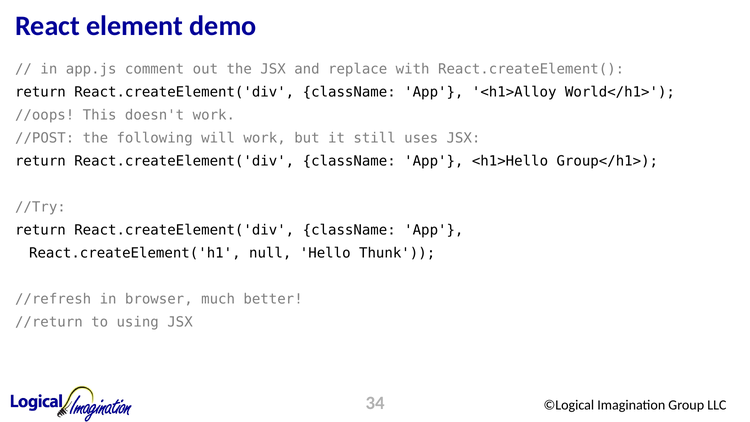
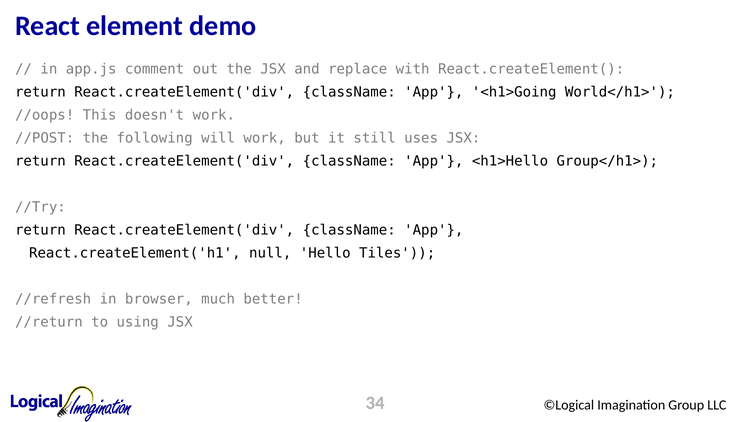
<h1>Alloy: <h1>Alloy -> <h1>Going (514, 92)
Thunk: Thunk -> Tiles (397, 253)
